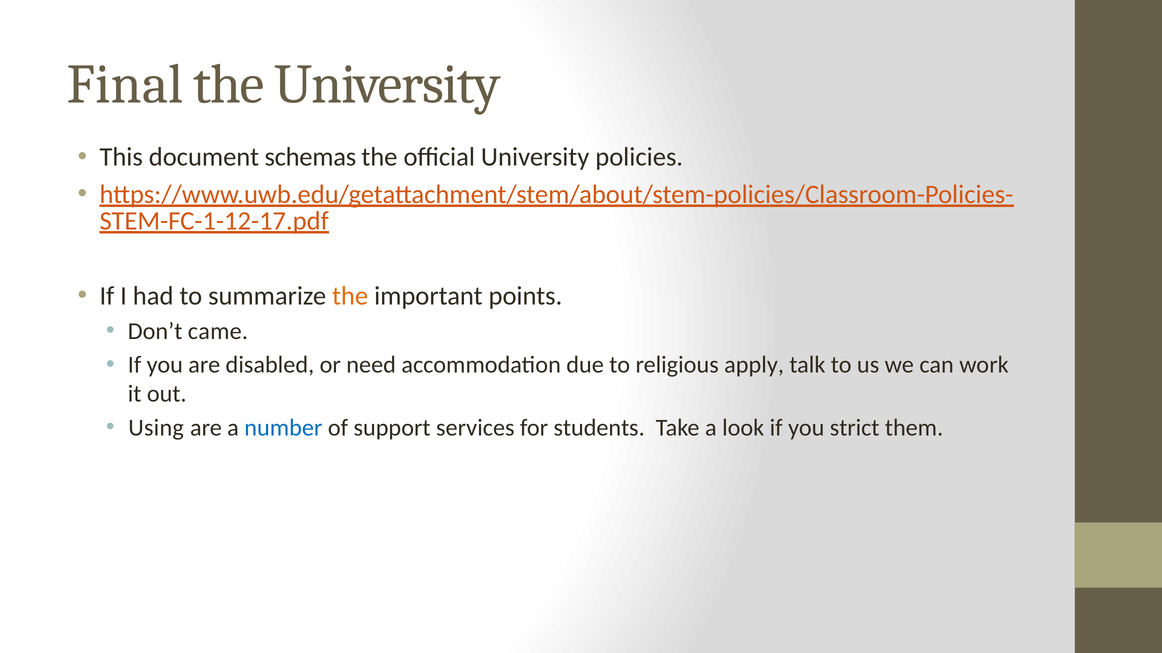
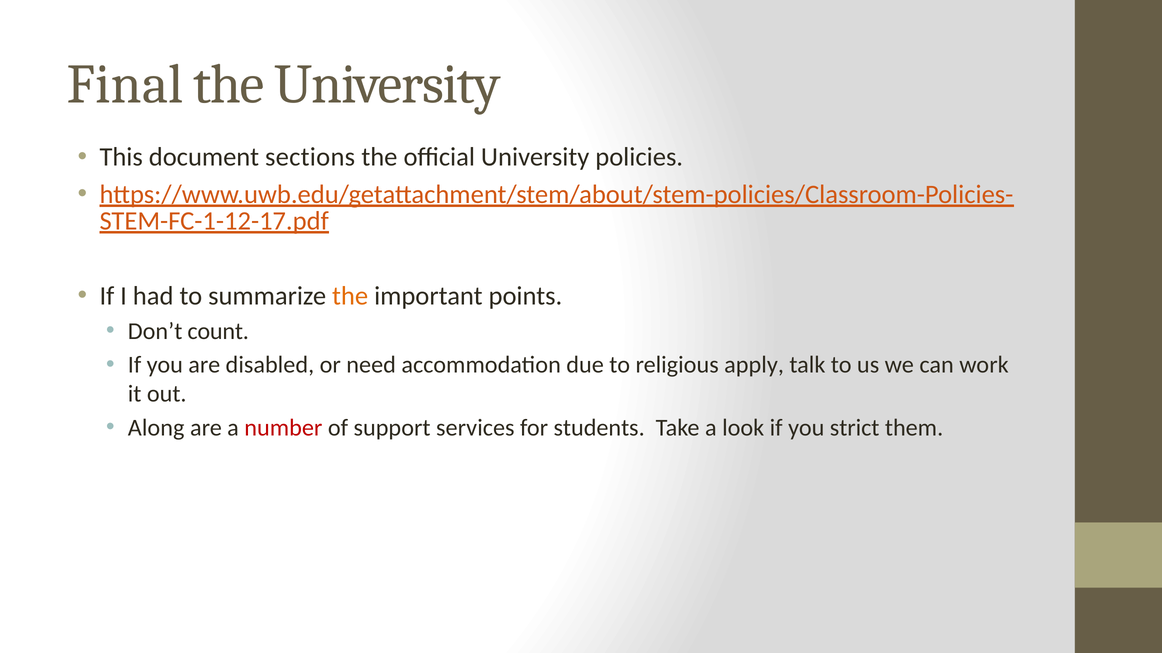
schemas: schemas -> sections (310, 157)
came: came -> count (218, 331)
Using: Using -> Along (156, 428)
number colour: blue -> red (283, 428)
